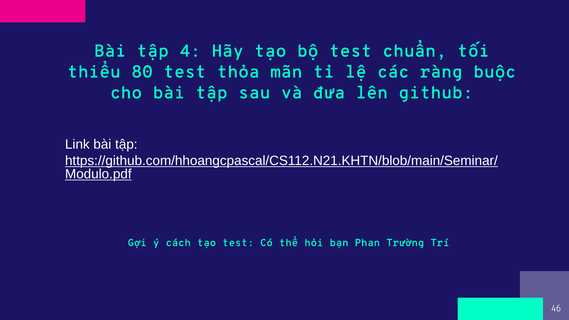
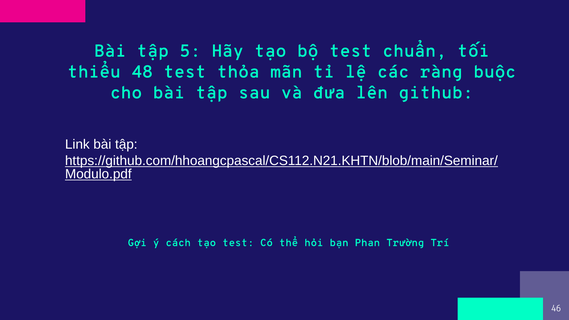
4: 4 -> 5 (190, 51)
80: 80 -> 48 (142, 72)
